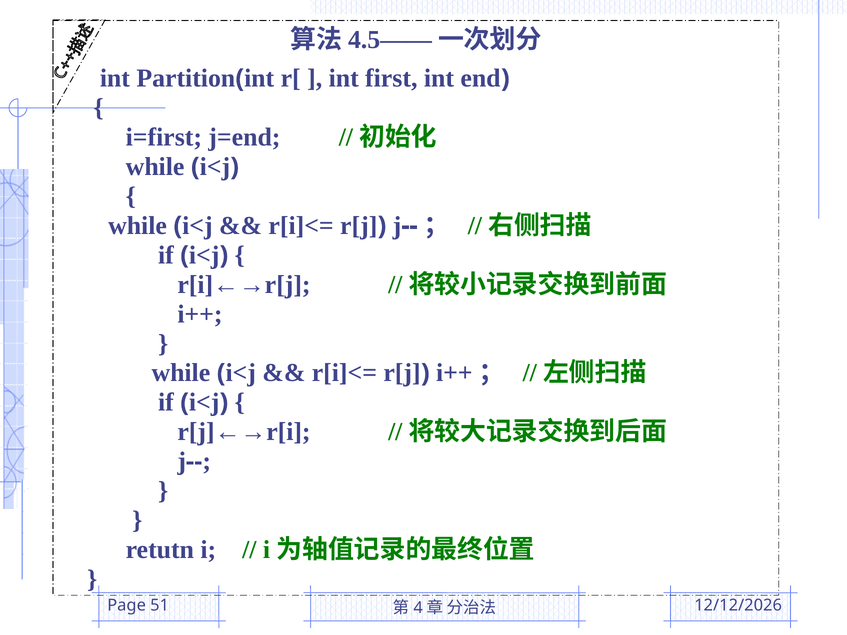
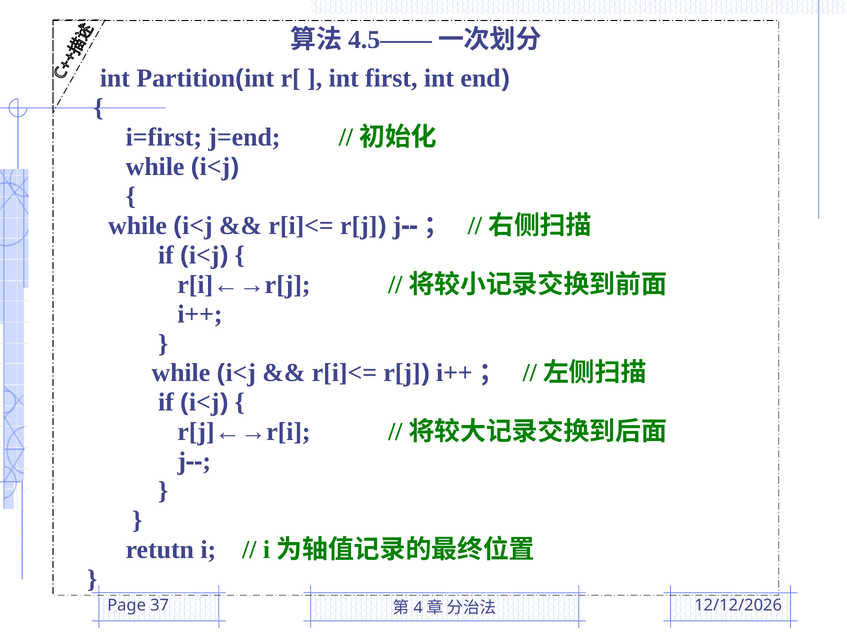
51: 51 -> 37 (160, 605)
